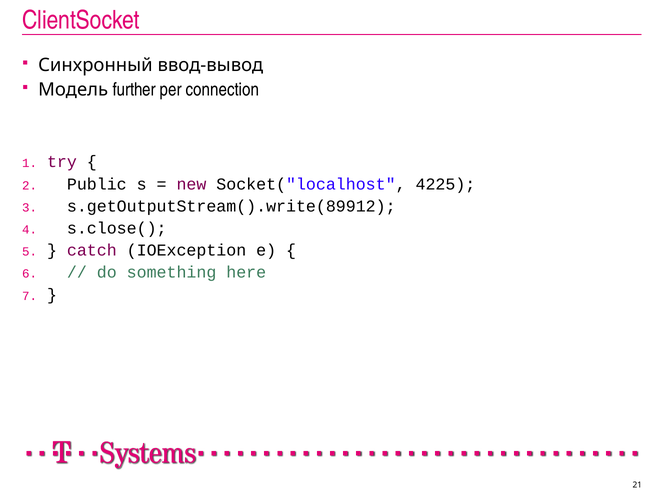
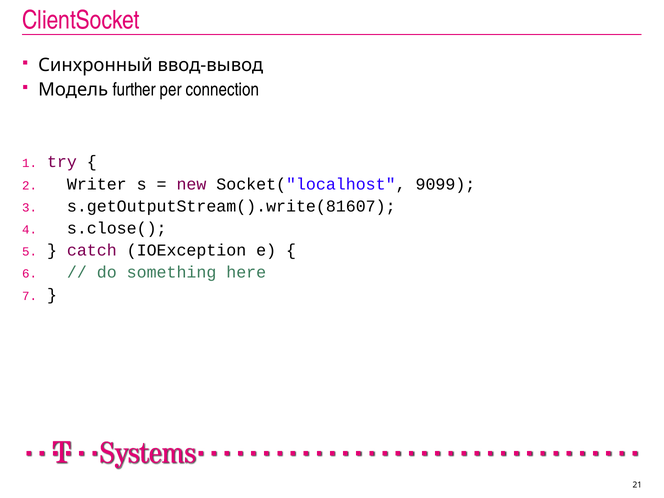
Public: Public -> Writer (97, 184)
4225: 4225 -> 9099 (445, 184)
s.getOutputStream().write(89912: s.getOutputStream().write(89912 -> s.getOutputStream().write(81607 (231, 206)
